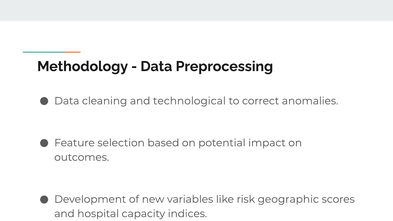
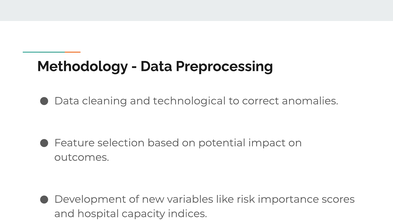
geographic: geographic -> importance (288, 199)
